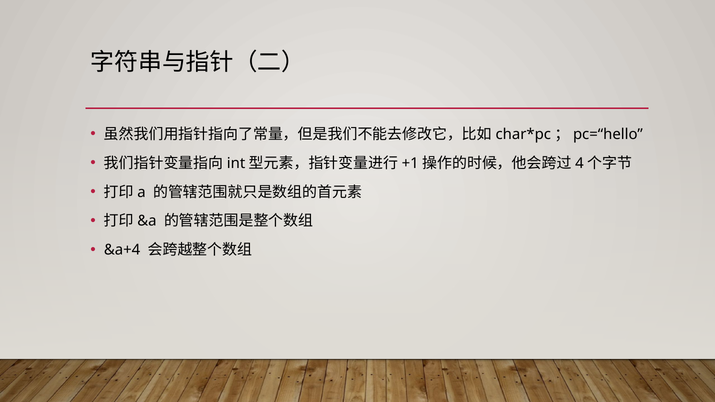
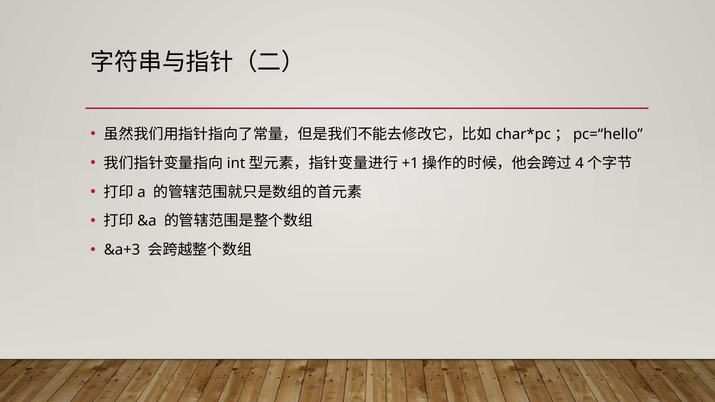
&a+4: &a+4 -> &a+3 (122, 250)
